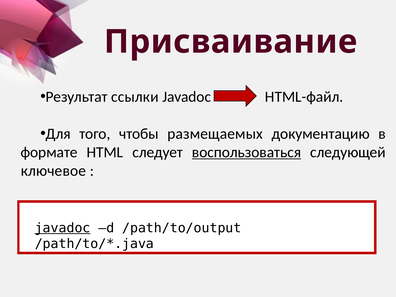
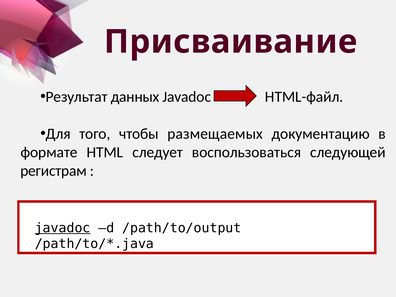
ссылки: ссылки -> данных (135, 97)
воспользоваться underline: present -> none (247, 152)
ключевое: ключевое -> регистрам (54, 171)
